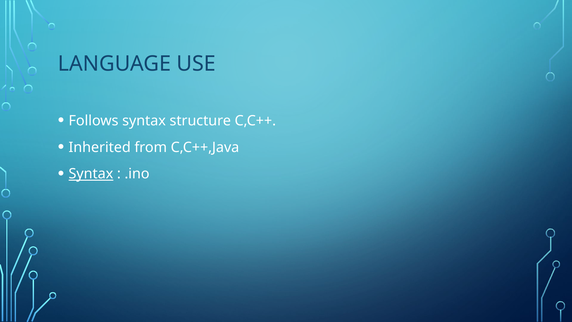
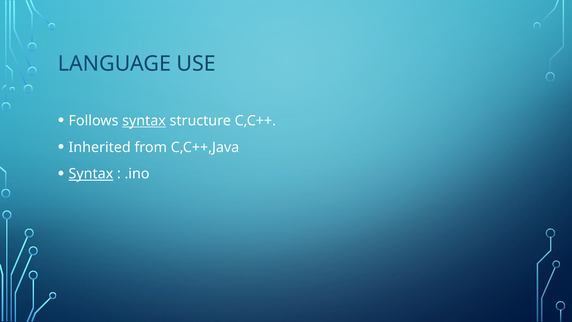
syntax underline: none -> present (144, 121)
